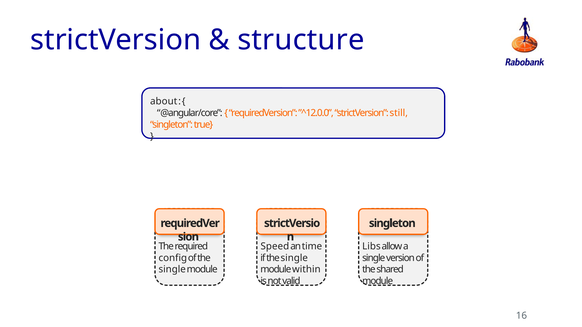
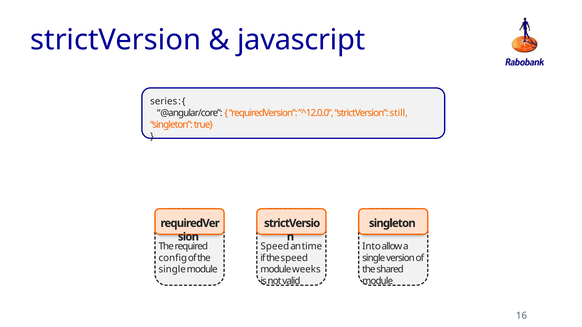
structure: structure -> javascript (301, 40)
about: about -> series (164, 101)
Libs: Libs -> Into (372, 246)
if the single: single -> speed (294, 258)
within: within -> weeks (306, 270)
